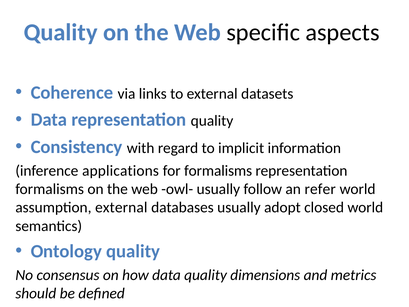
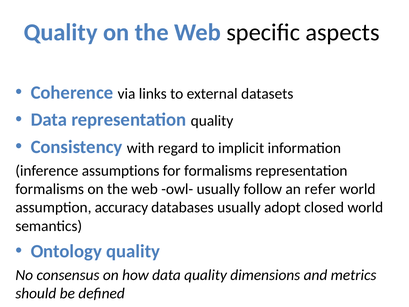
applications: applications -> assumptions (121, 171)
assumption external: external -> accuracy (121, 207)
